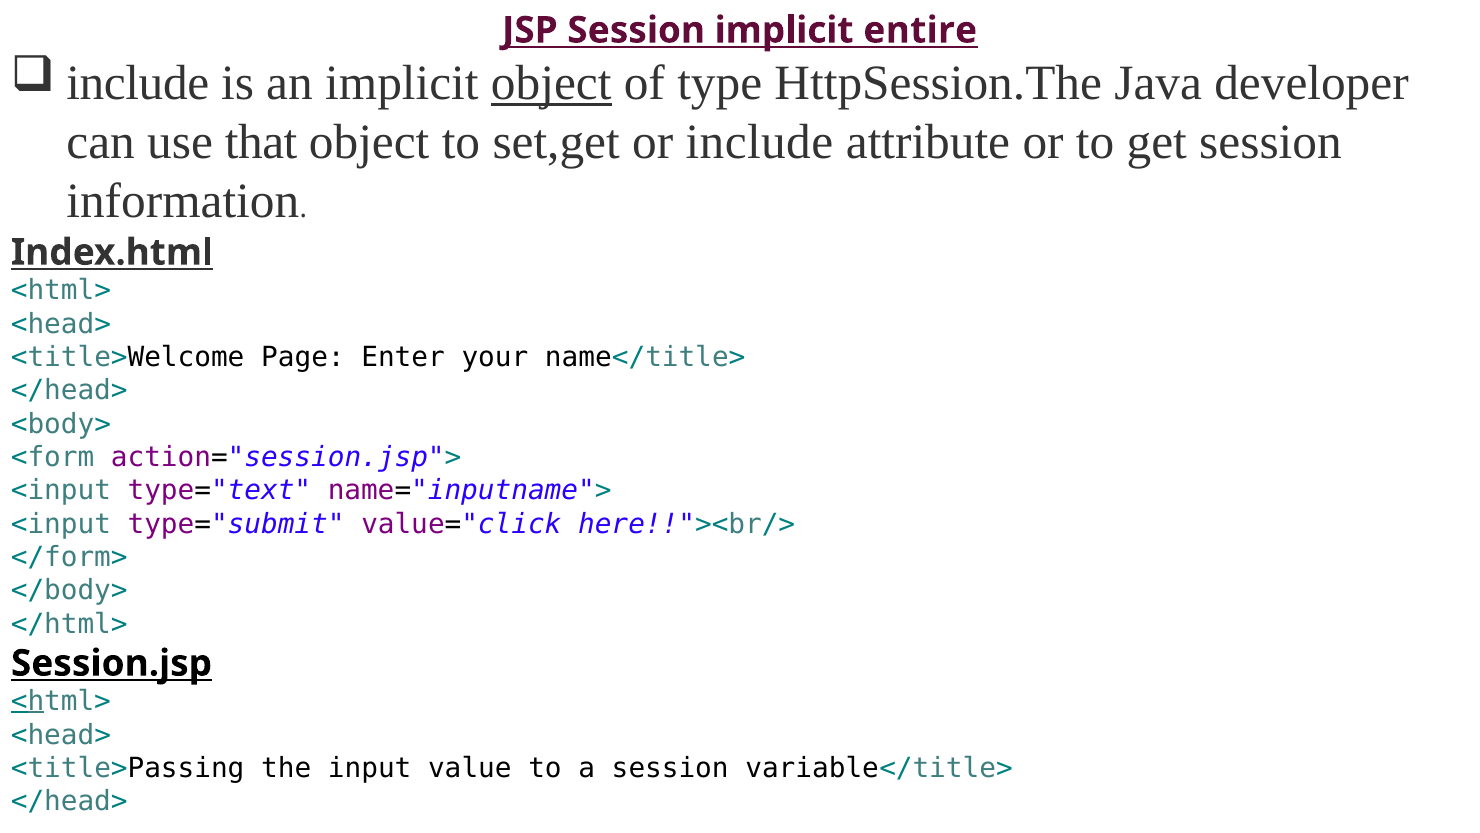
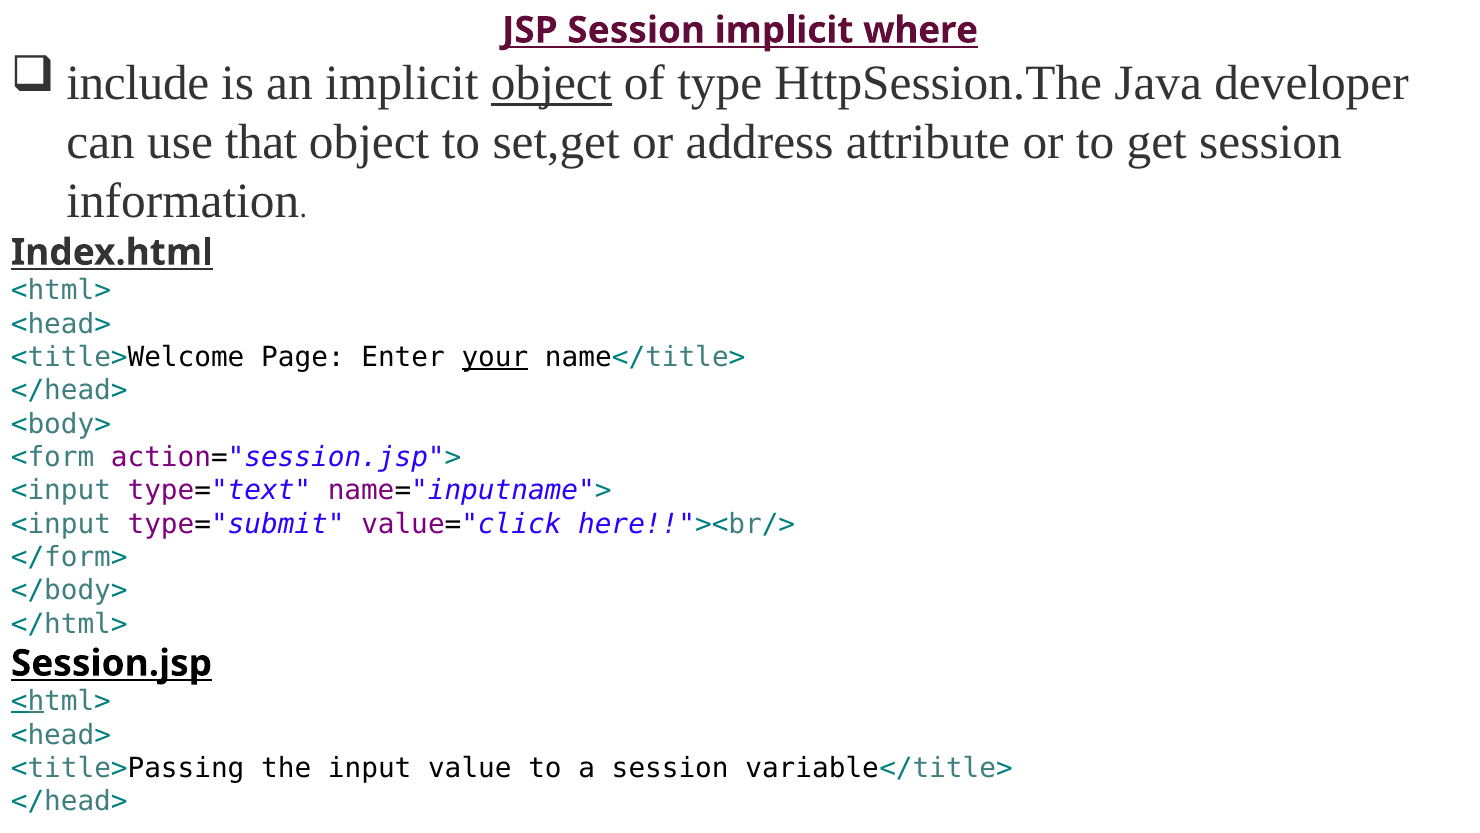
entire: entire -> where (921, 30)
or include: include -> address (760, 142)
your underline: none -> present (495, 357)
